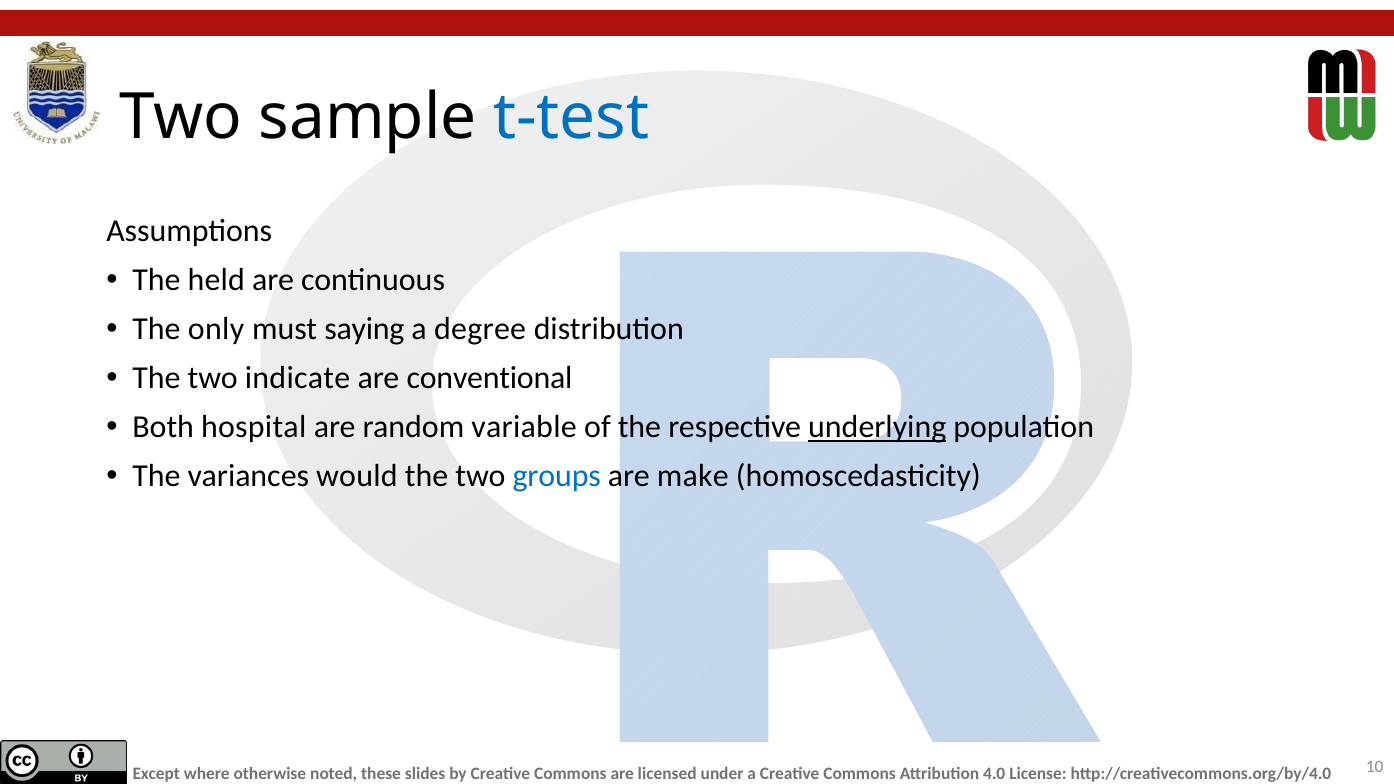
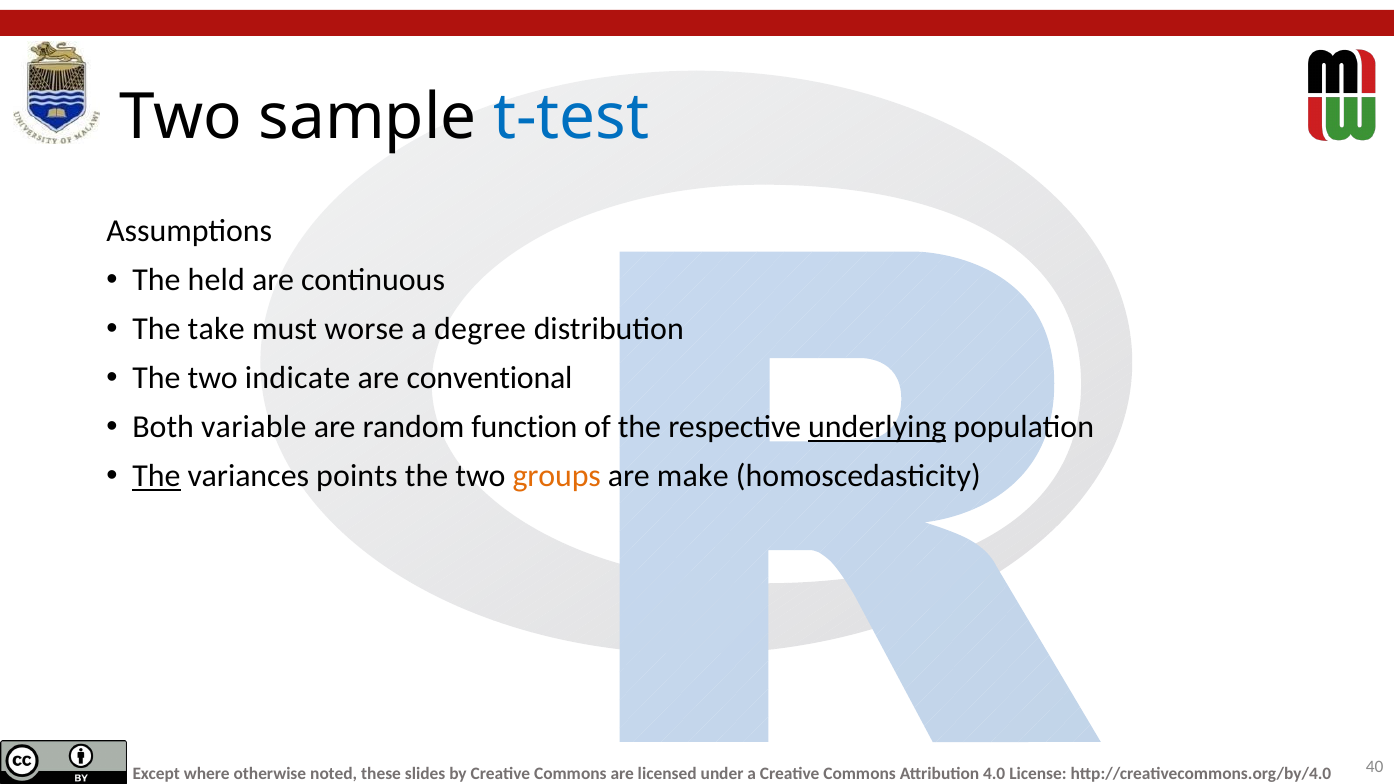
only: only -> take (216, 329)
saying: saying -> worse (364, 329)
hospital: hospital -> variable (254, 427)
variable: variable -> function (524, 427)
The underline: none -> present (156, 476)
would: would -> points (357, 476)
groups colour: blue -> orange (557, 476)
10: 10 -> 40 (1375, 767)
